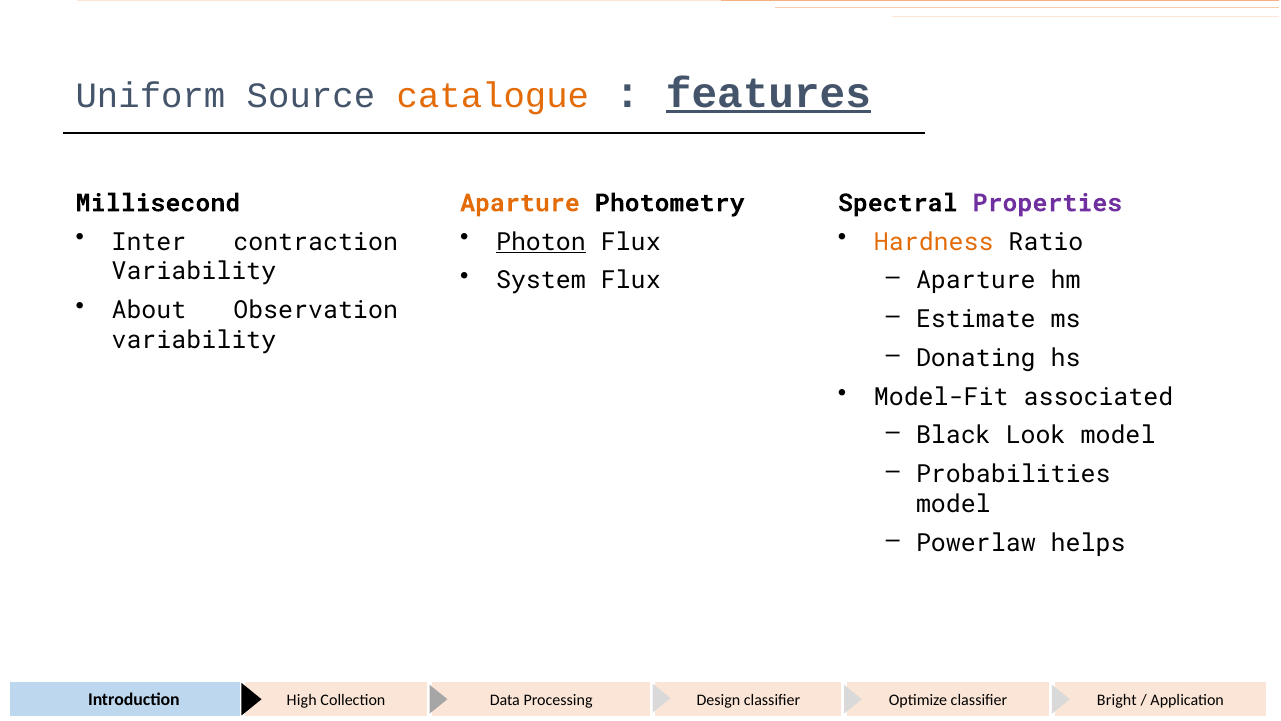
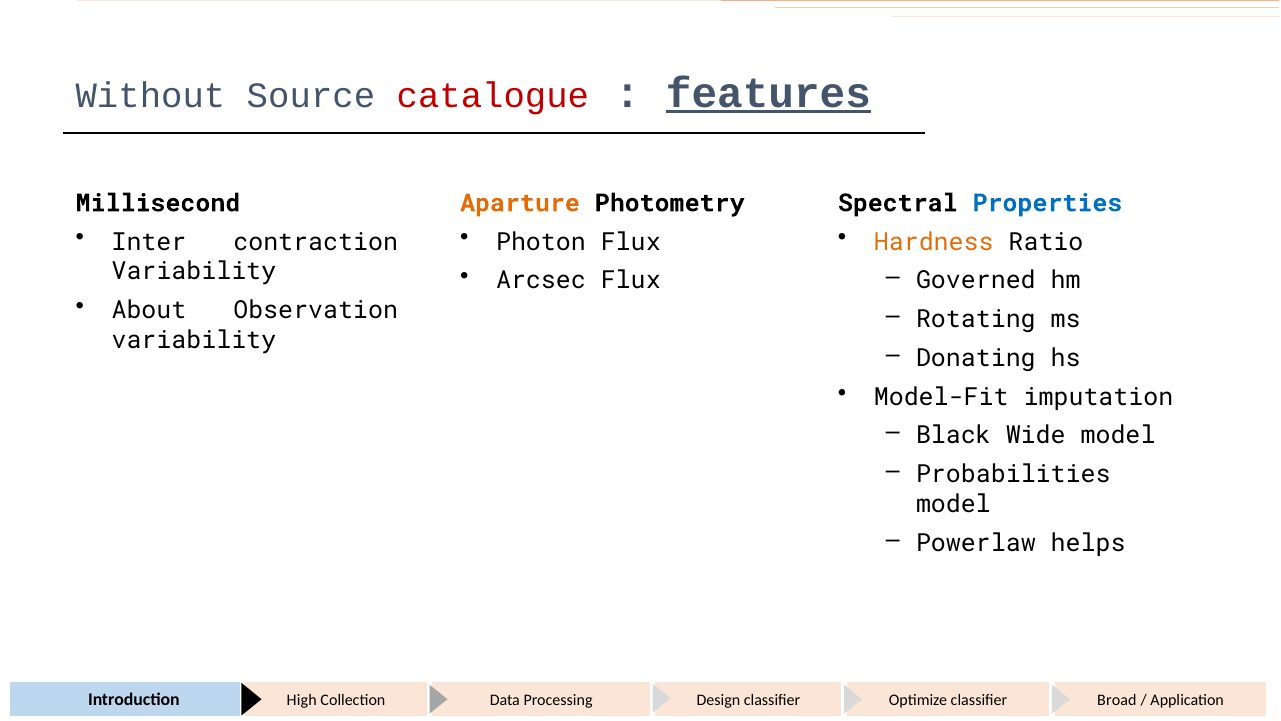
Uniform: Uniform -> Without (150, 95)
catalogue colour: orange -> red (493, 95)
Properties colour: purple -> blue (1047, 203)
Photon underline: present -> none (541, 242)
System: System -> Arcsec (541, 281)
Aparture: Aparture -> Governed (976, 281)
Estimate: Estimate -> Rotating (976, 319)
associated: associated -> imputation (1098, 397)
Look: Look -> Wide (1036, 436)
Bright: Bright -> Broad (1117, 700)
